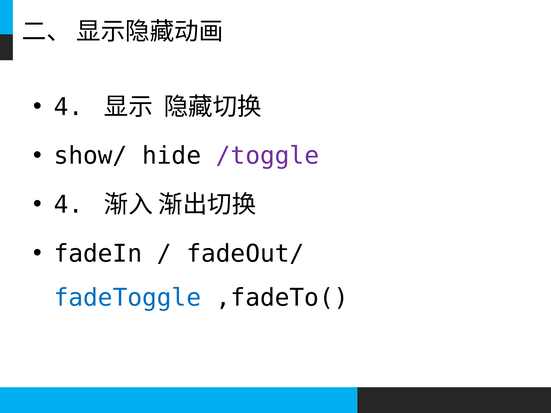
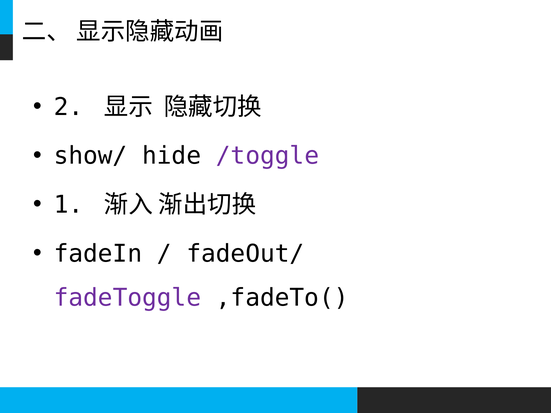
4: 4 -> 2 (68, 107)
4: 4 -> 1 (68, 205)
fadeToggle colour: blue -> purple (127, 298)
